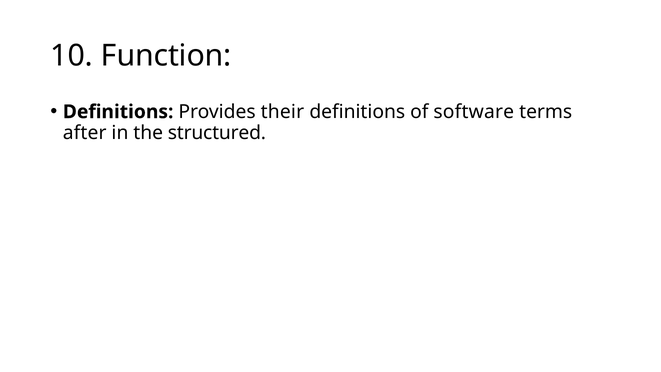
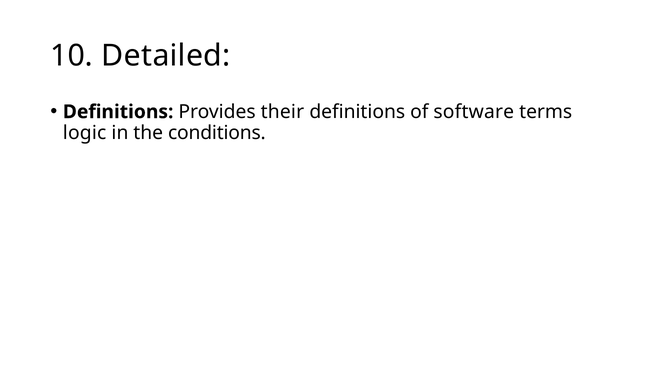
Function: Function -> Detailed (166, 56)
after: after -> logic (85, 133)
structured: structured -> conditions (217, 133)
